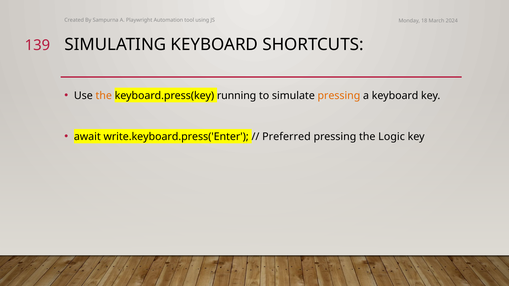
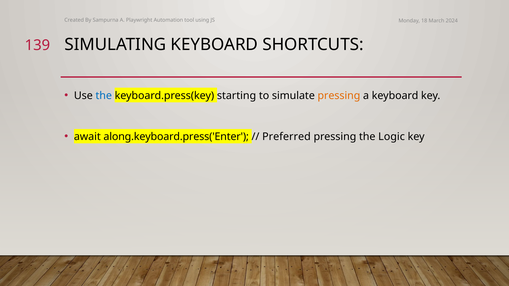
the colour: orange -> blue (104, 96)
running: running -> starting (237, 96)
write.keyboard.press('Enter: write.keyboard.press('Enter -> along.keyboard.press('Enter (176, 137)
